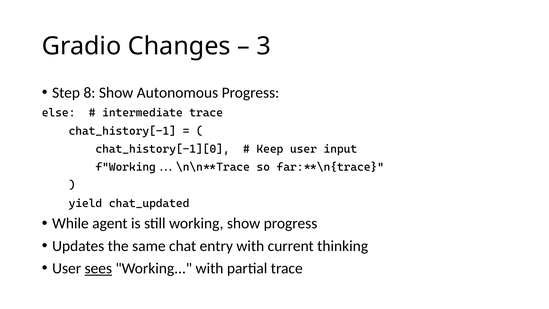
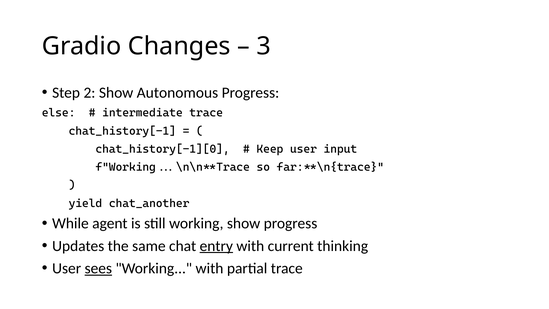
8: 8 -> 2 (89, 93)
chat_updated: chat_updated -> chat_another (149, 203)
entry underline: none -> present (216, 246)
